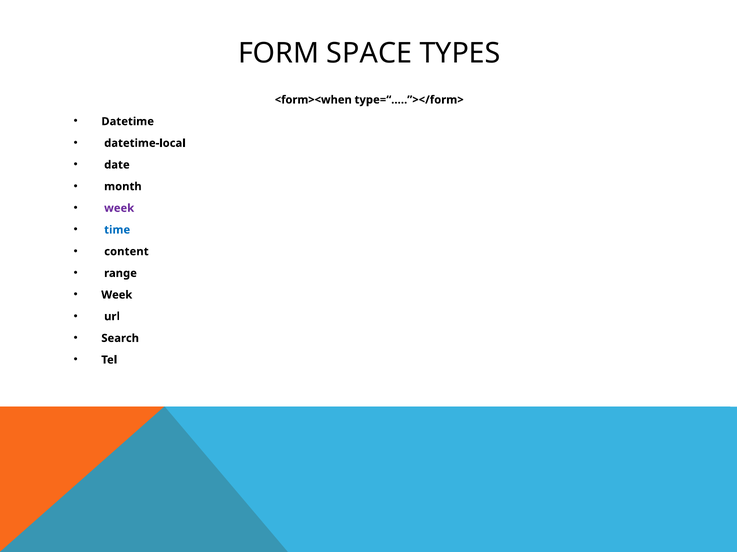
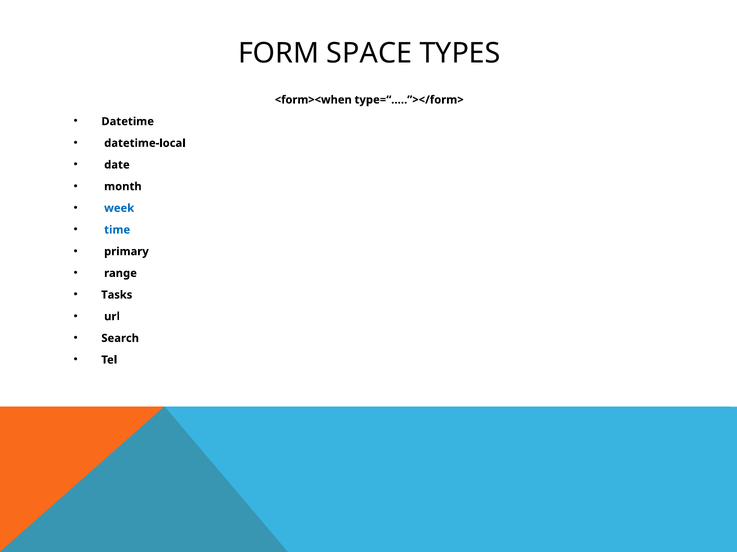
week colour: purple -> blue (119, 208)
content: content -> primary (126, 252)
Week: Week -> Tasks (117, 295)
